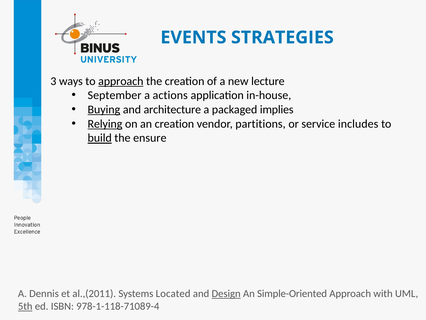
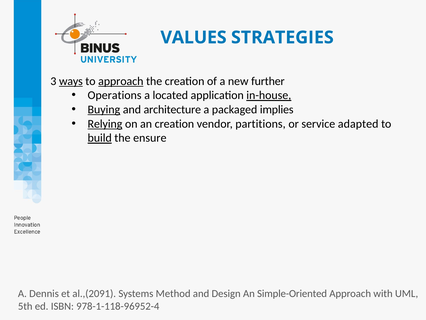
EVENTS: EVENTS -> VALUES (194, 37)
ways underline: none -> present (71, 81)
lecture: lecture -> further (268, 81)
September: September -> Operations (115, 95)
actions: actions -> located (170, 95)
in-house underline: none -> present (269, 95)
includes: includes -> adapted (358, 124)
al.,(2011: al.,(2011 -> al.,(2091 (94, 293)
Located: Located -> Method (173, 293)
Design underline: present -> none (226, 293)
5th underline: present -> none (25, 306)
978-1-118-71089-4: 978-1-118-71089-4 -> 978-1-118-96952-4 (118, 306)
